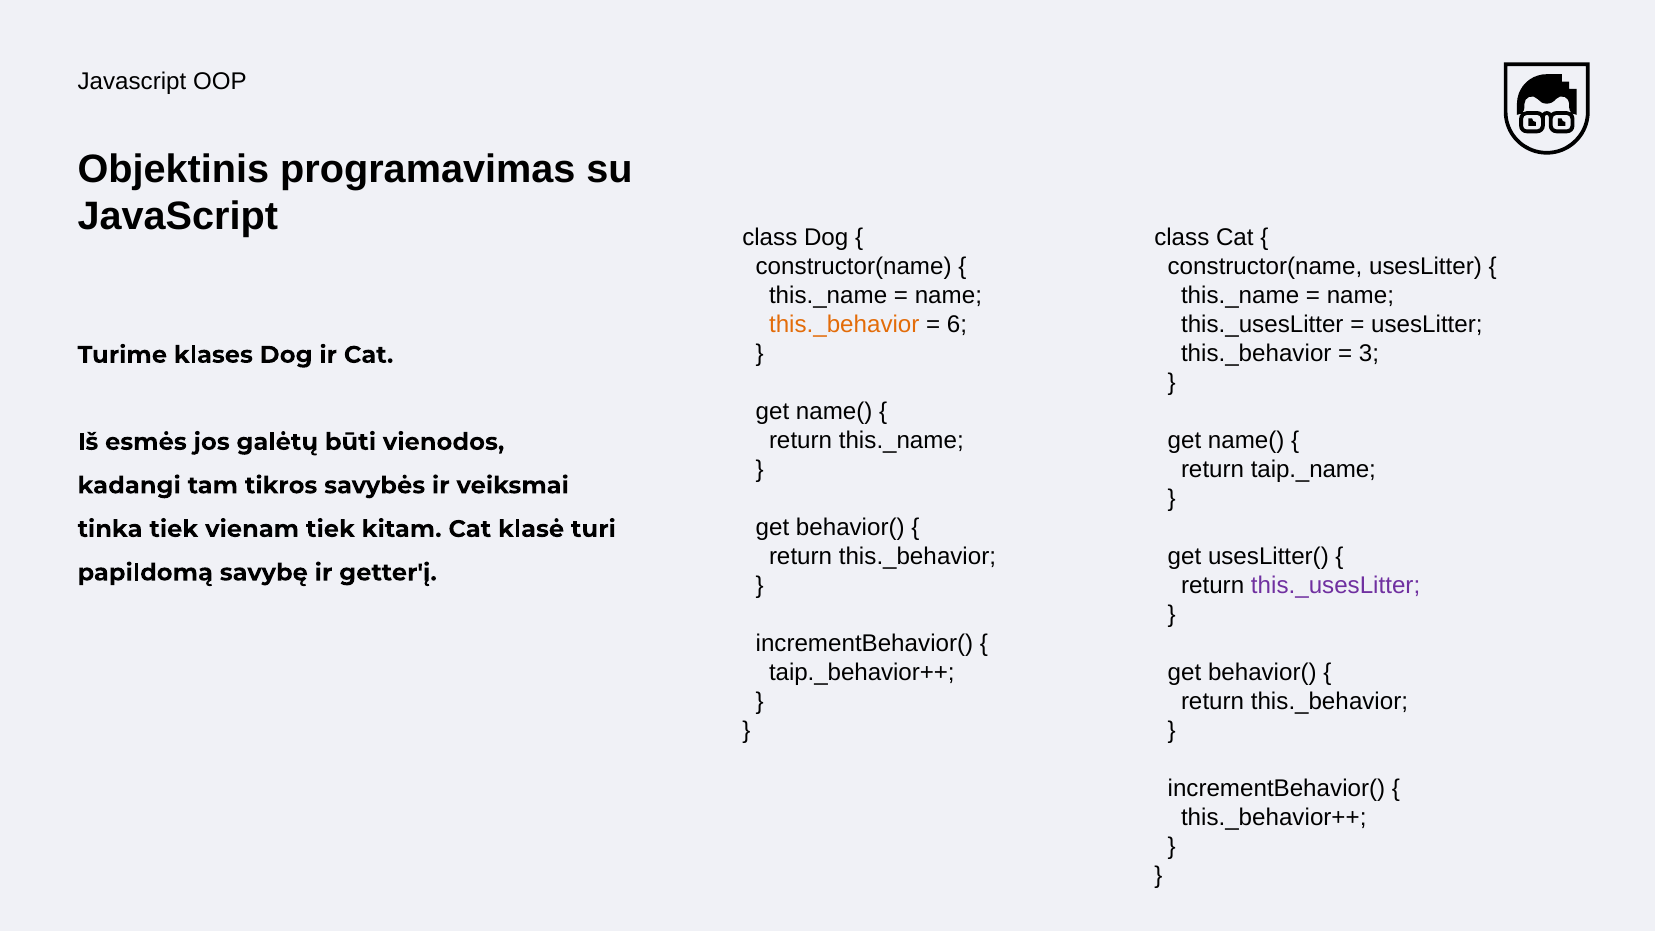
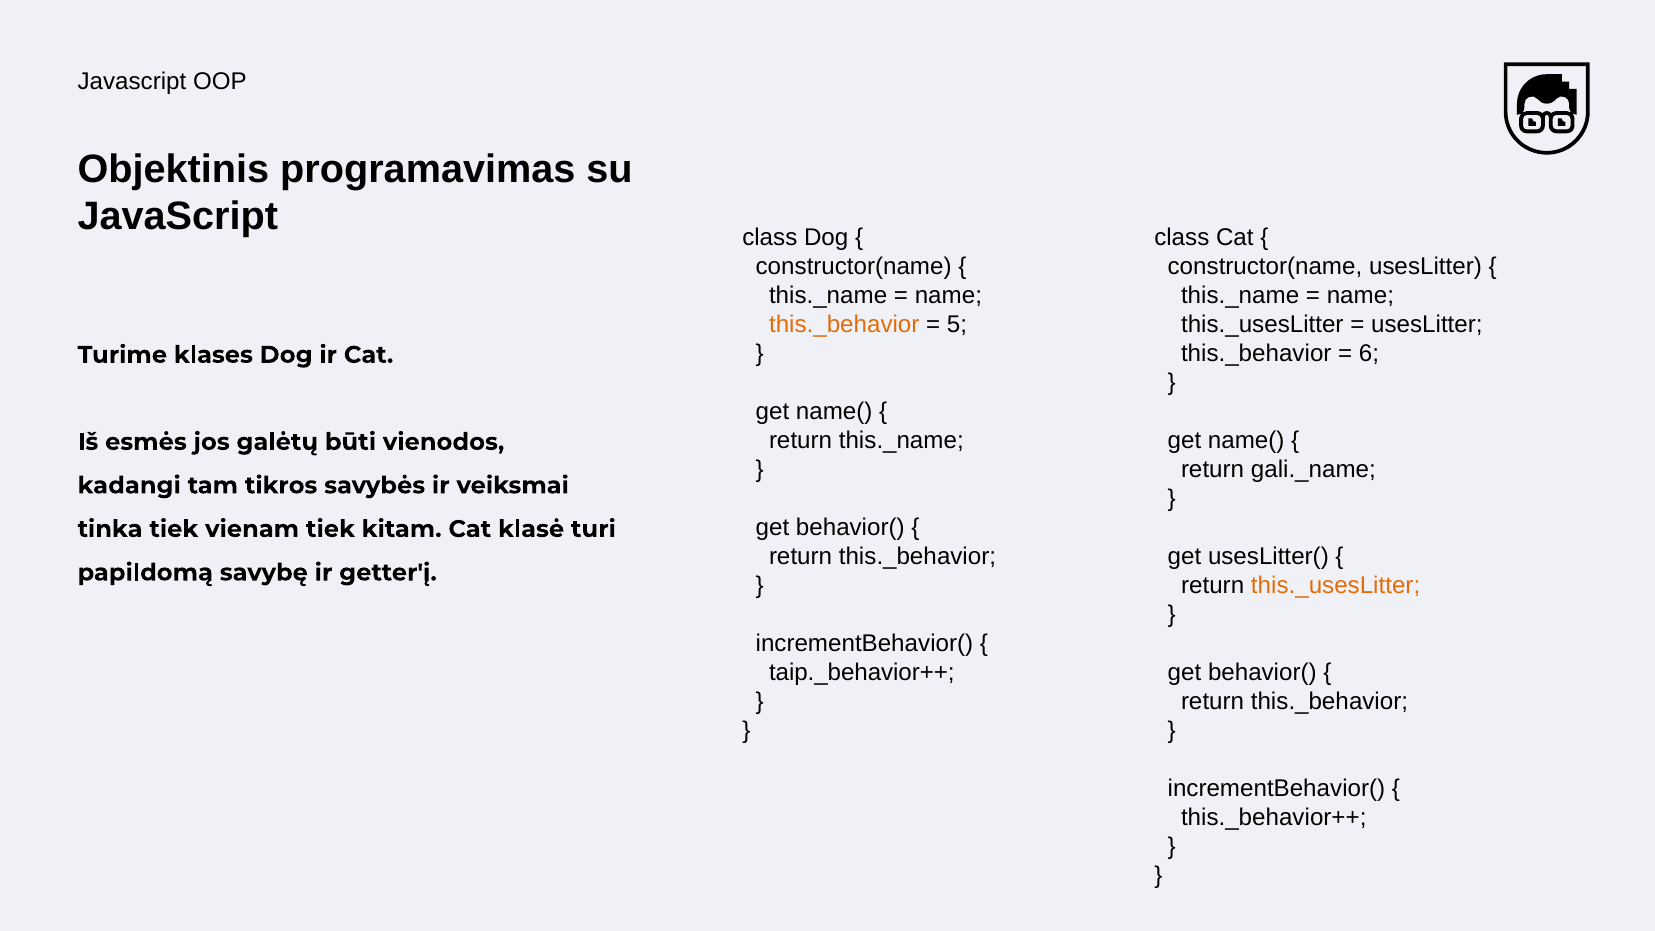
6: 6 -> 5 (957, 325)
3: 3 -> 6 (1369, 354)
taip._name: taip._name -> gali._name (1313, 470)
this._usesLitter colour: purple -> orange (1336, 586)
